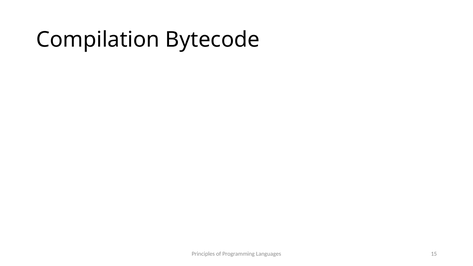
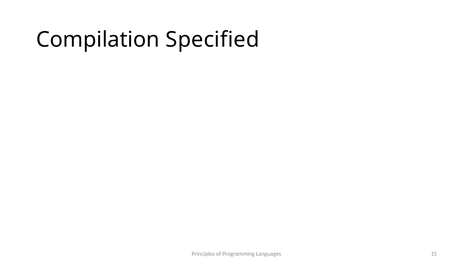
Bytecode: Bytecode -> Specified (212, 40)
